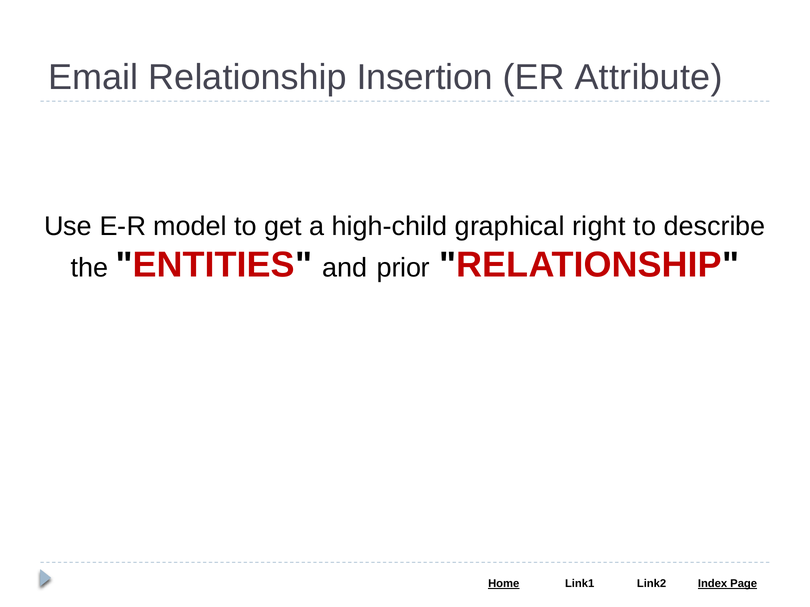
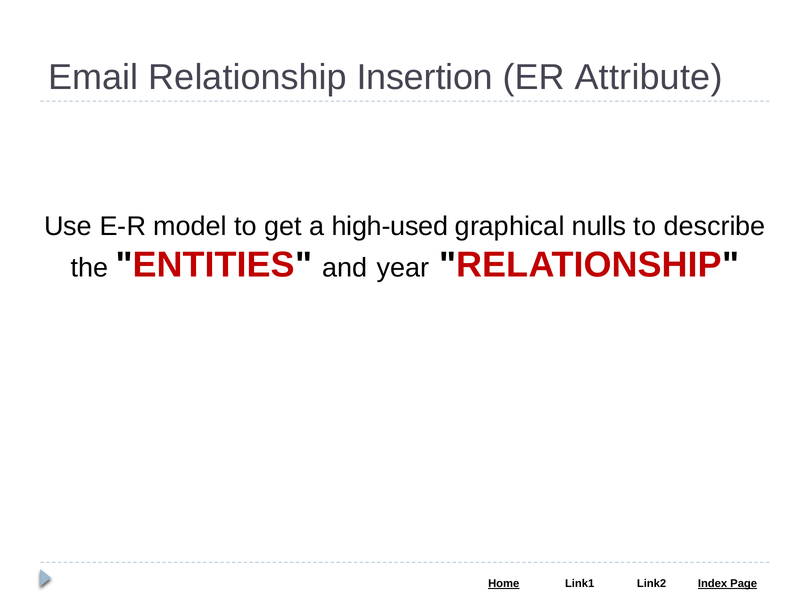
high-child: high-child -> high-used (390, 227)
right: right -> nulls (599, 227)
prior: prior -> year (403, 268)
